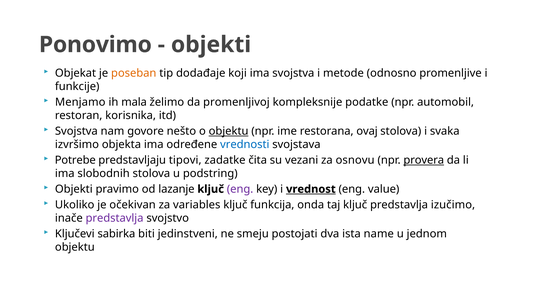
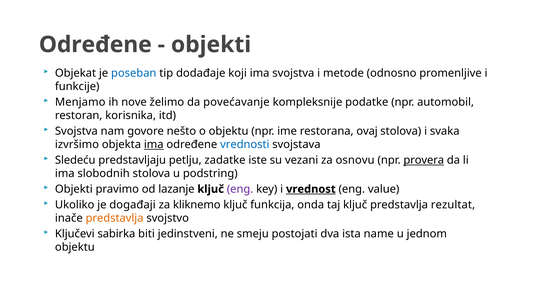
Ponovimo: Ponovimo -> Određene (95, 45)
poseban colour: orange -> blue (134, 73)
mala: mala -> nove (134, 102)
promenljivoj: promenljivoj -> povećavanje (236, 102)
objektu underline: present -> none (229, 131)
ima underline: none -> present (154, 145)
Potrebe: Potrebe -> Sledeću (75, 160)
tipovi: tipovi -> petlju (185, 160)
čita: čita -> iste (258, 160)
očekivan: očekivan -> događaji (133, 205)
variables: variables -> kliknemo (197, 205)
izučimo: izučimo -> rezultat (453, 205)
predstavlja colour: purple -> orange (115, 219)
